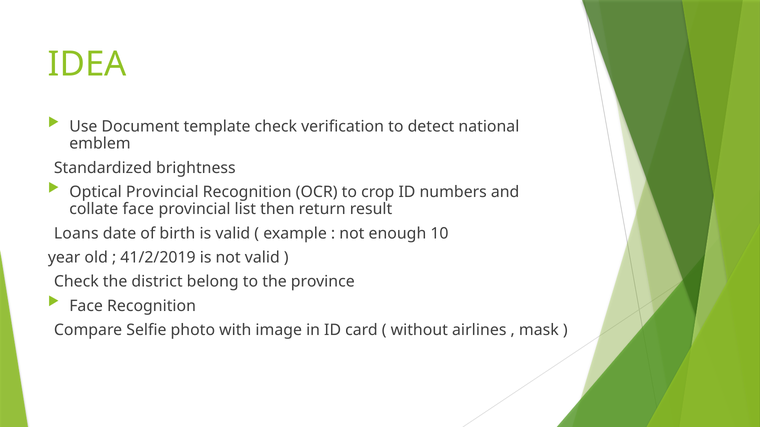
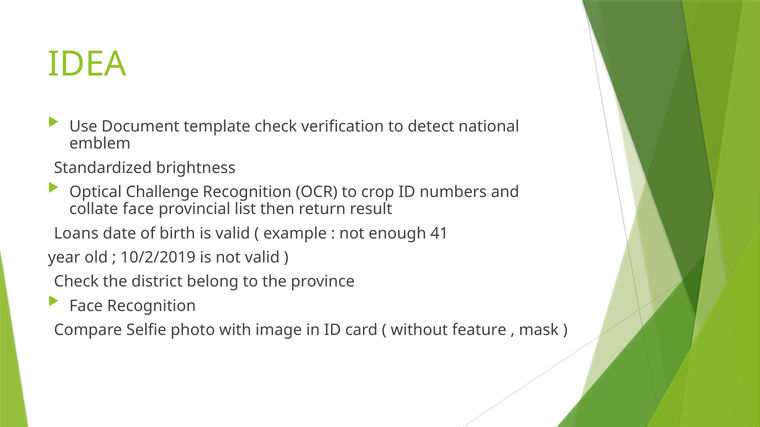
Optical Provincial: Provincial -> Challenge (162, 192)
10: 10 -> 41 (439, 234)
41/2/2019: 41/2/2019 -> 10/2/2019 (158, 258)
airlines: airlines -> feature (479, 331)
